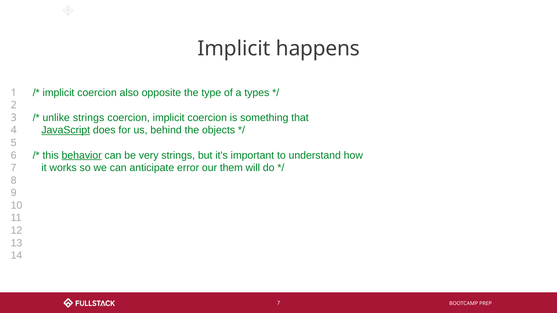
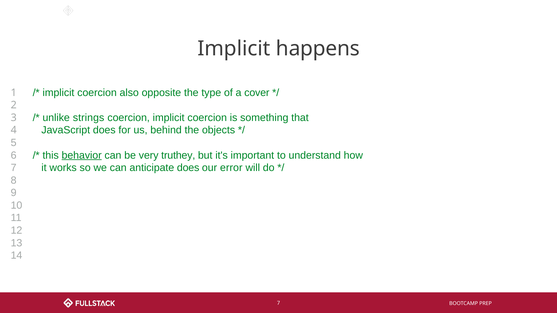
types: types -> cover (257, 93)
JavaScript underline: present -> none (66, 130)
very strings: strings -> truthey (178, 155)
anticipate error: error -> does (188, 168)
them: them -> error (231, 168)
